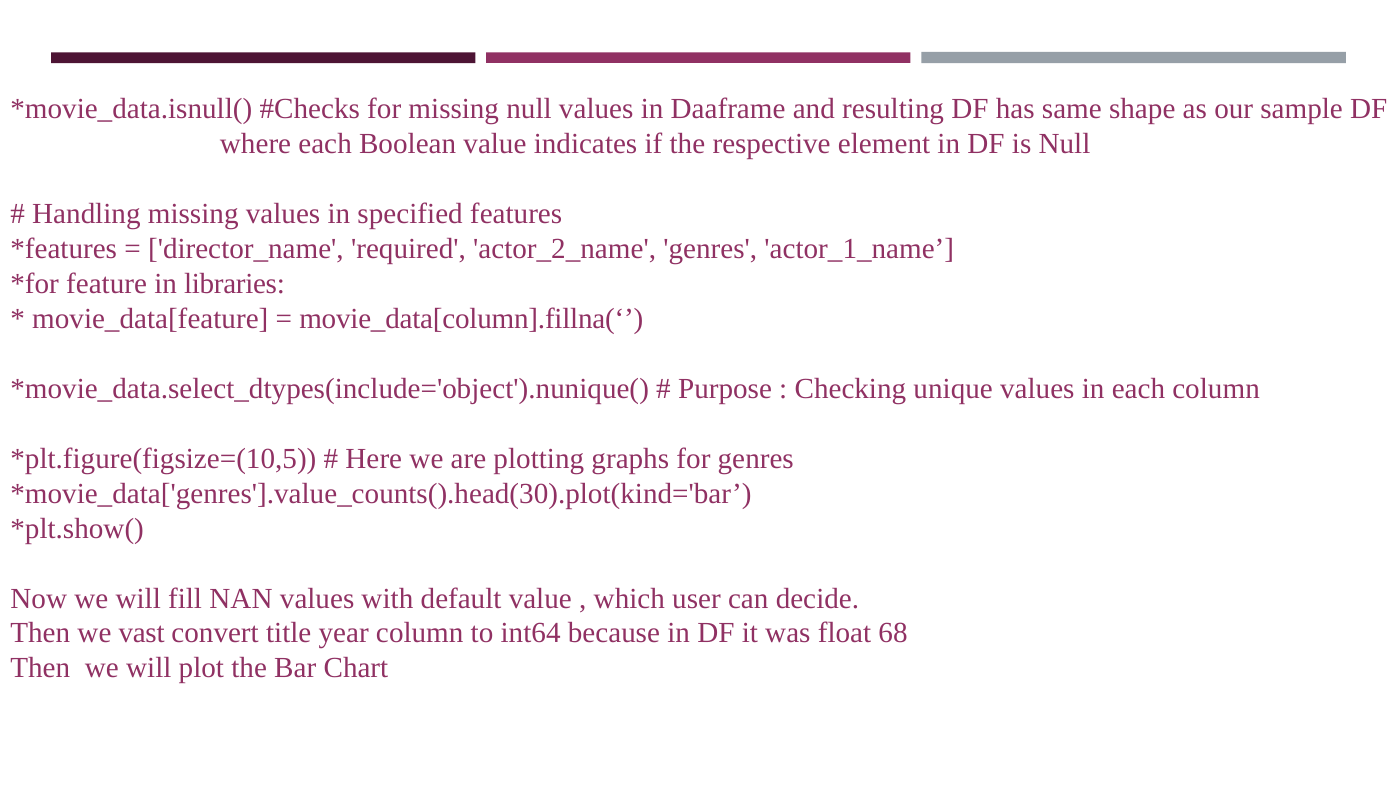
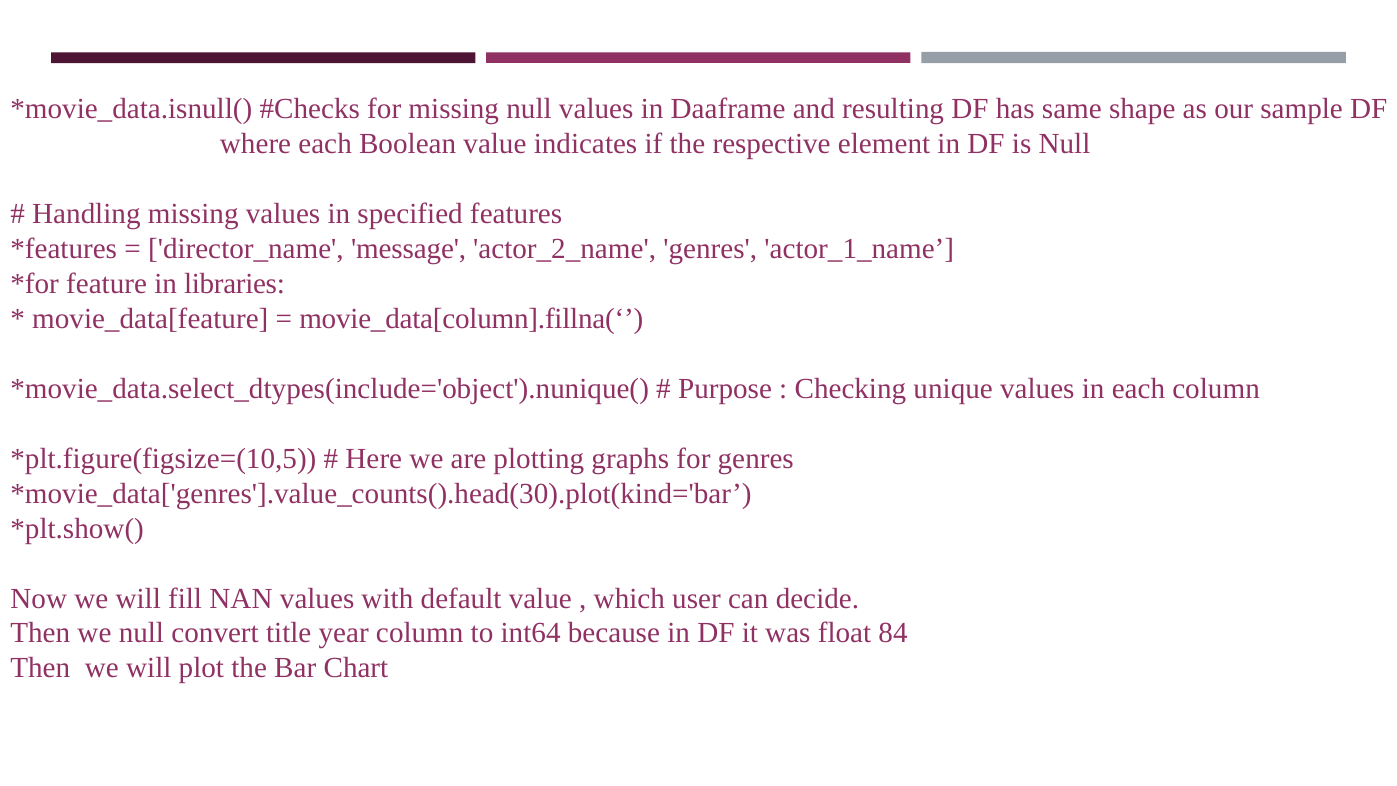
required: required -> message (409, 249)
we vast: vast -> null (141, 633)
68: 68 -> 84 (893, 633)
